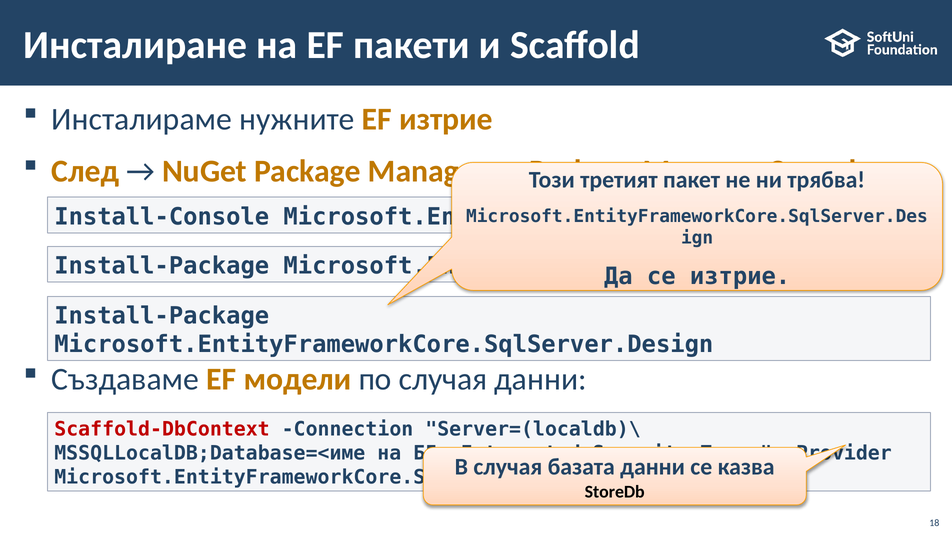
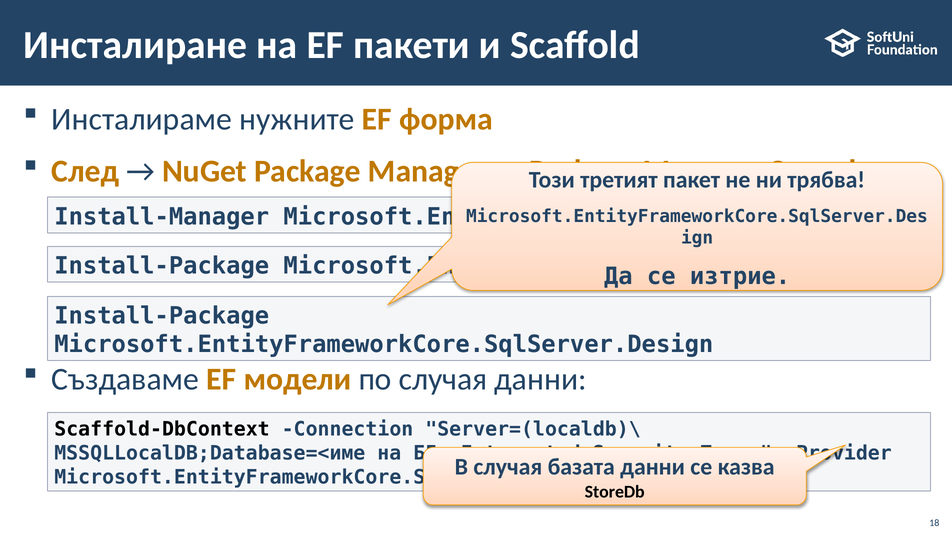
EF изтрие: изтрие -> форма (446, 119)
Install-Console: Install-Console -> Install-Manager (162, 216)
Scaffold-DbContext colour: red -> black (162, 429)
